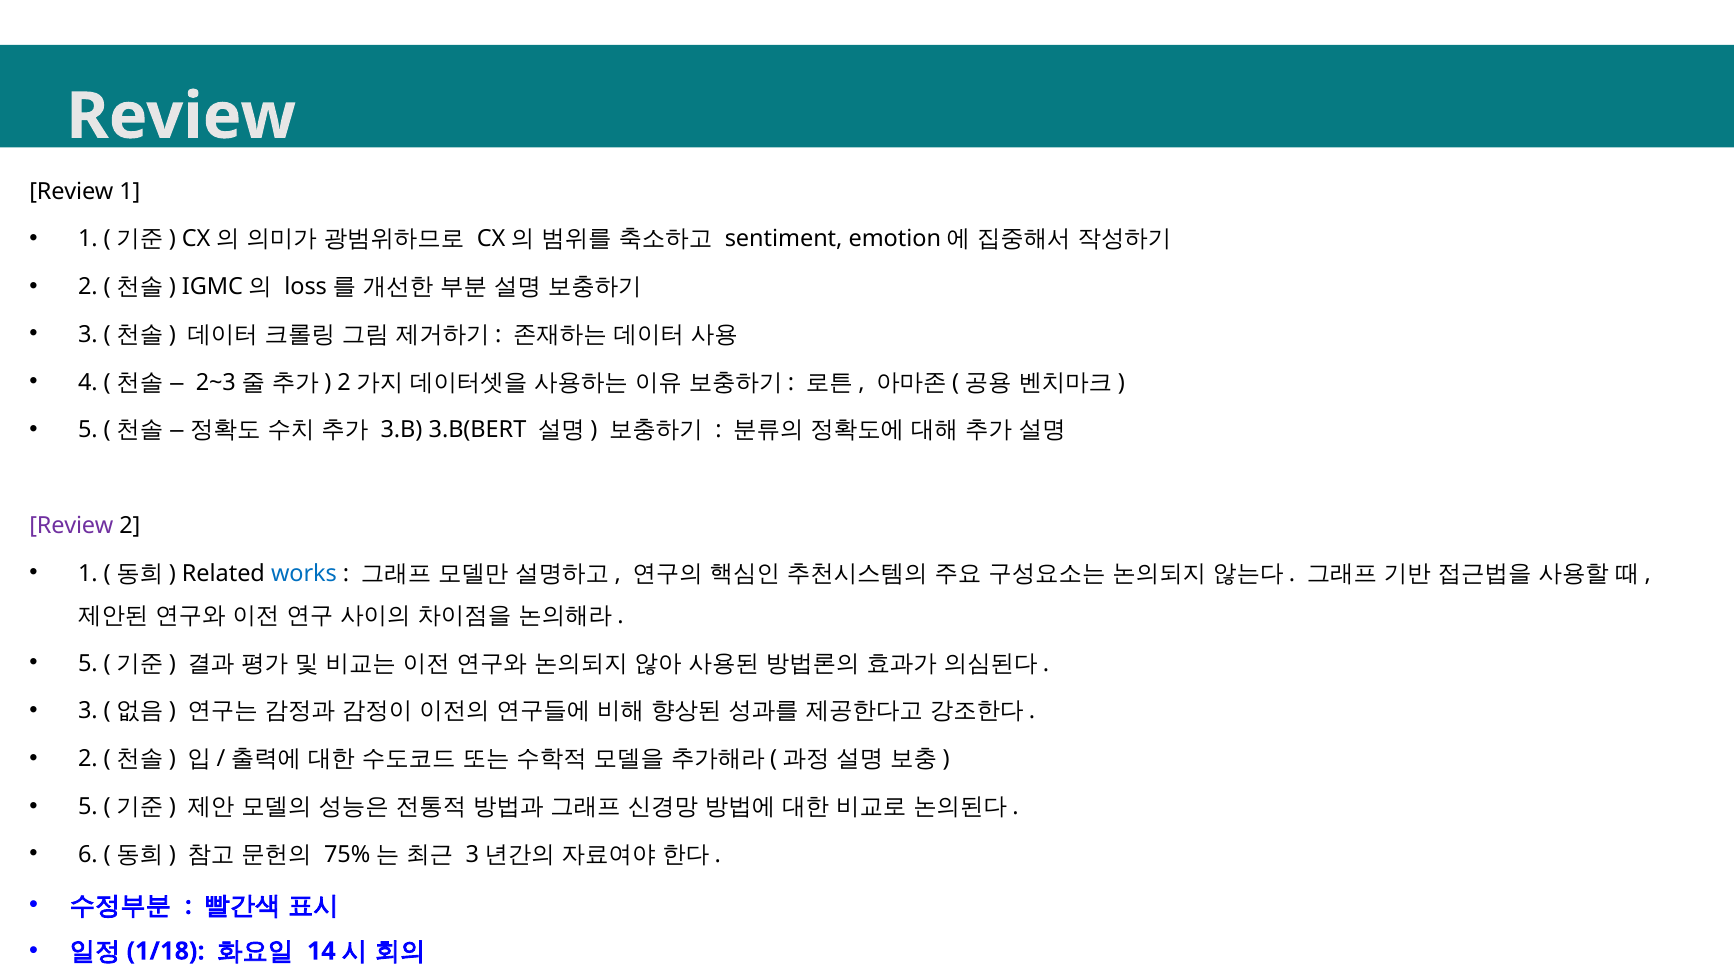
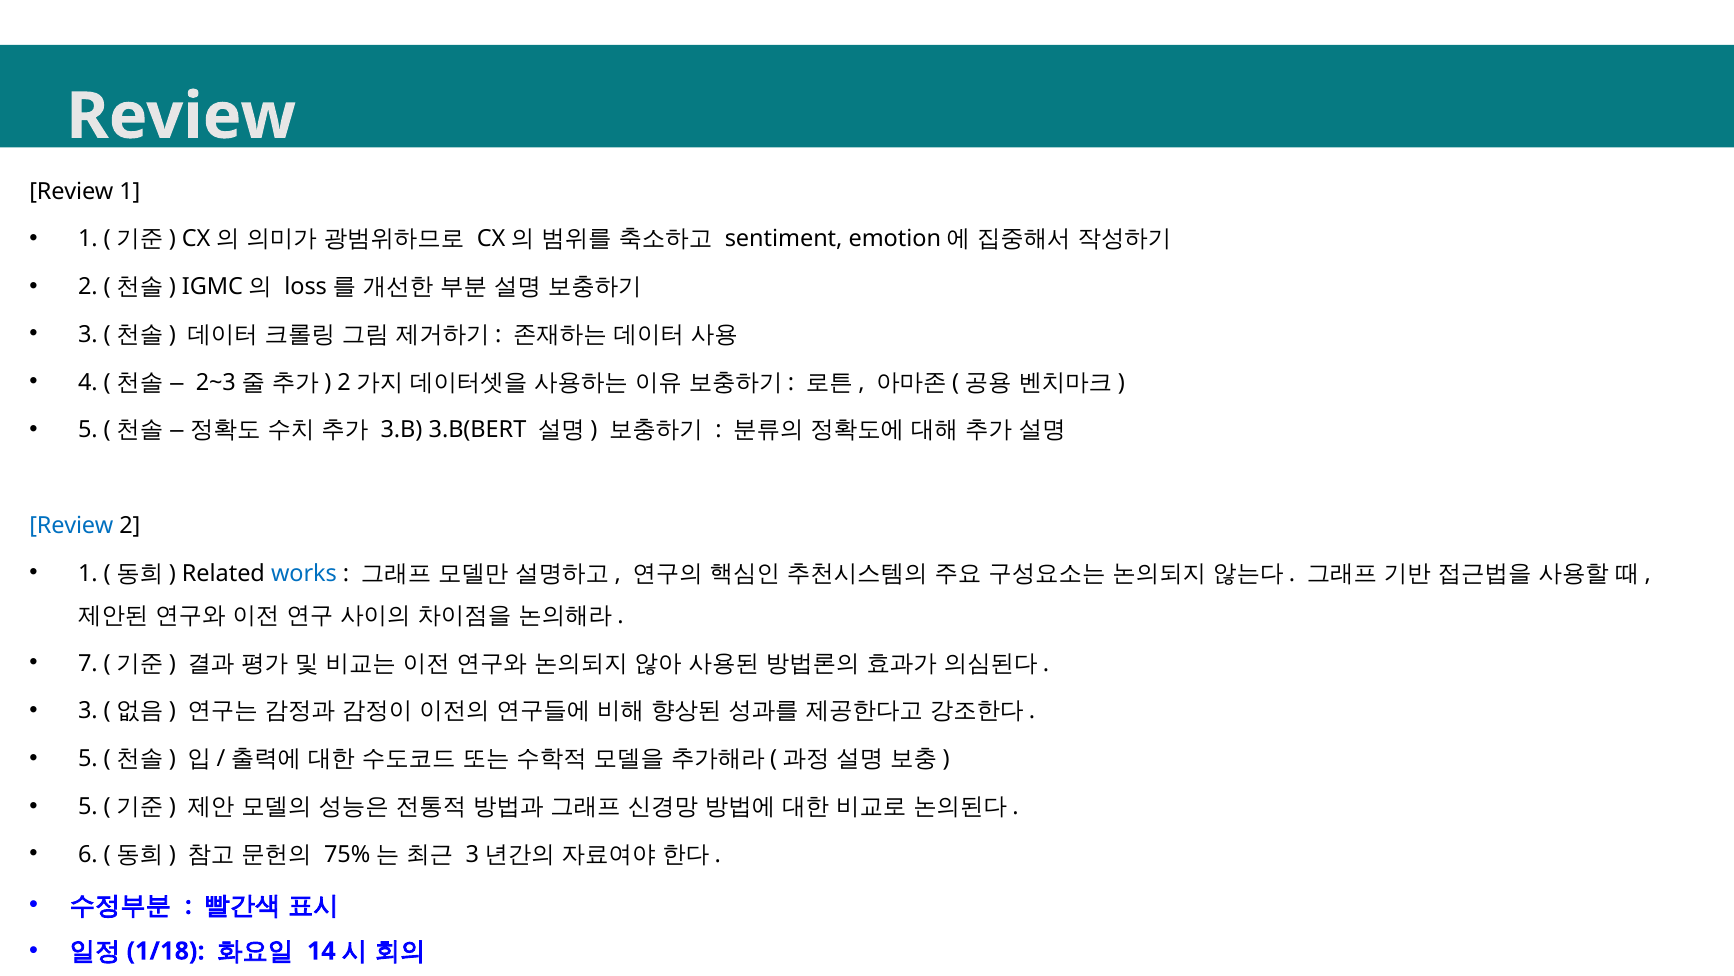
Review colour: purple -> blue (71, 525)
5: 5 -> 7 (88, 663)
2: 2 -> 5 (88, 758)
